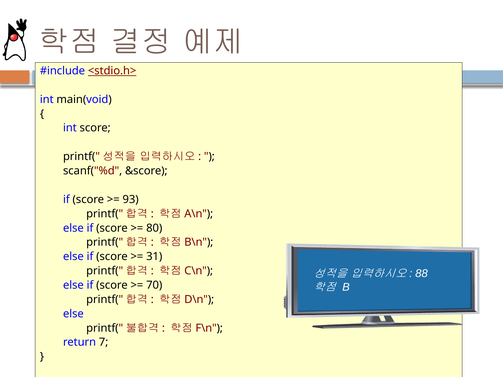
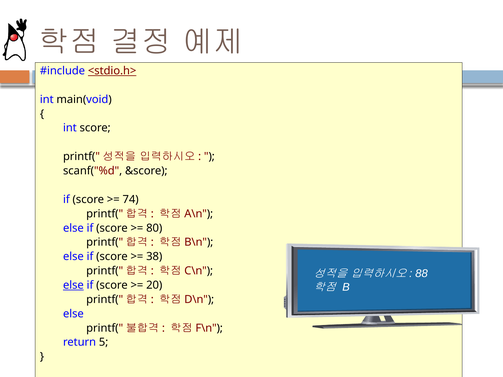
93: 93 -> 74 (131, 200)
31: 31 -> 38 (154, 257)
else underline: none -> present (73, 285)
70: 70 -> 20 (154, 285)
7: 7 -> 5 (104, 343)
